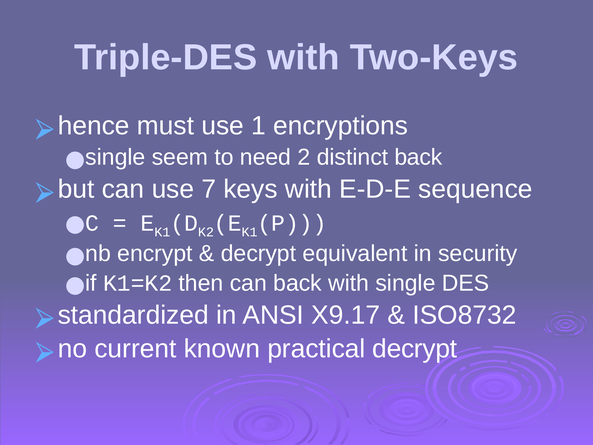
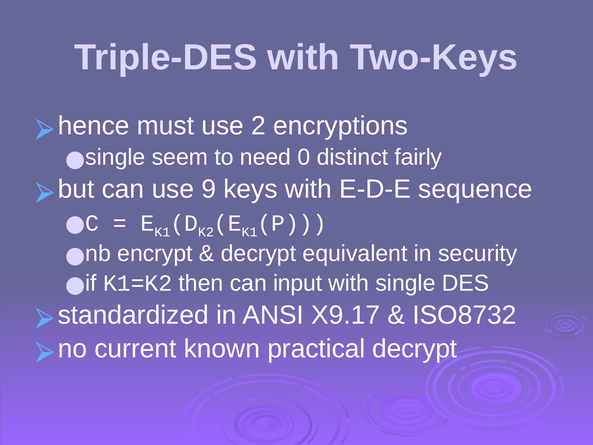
1: 1 -> 2 (259, 126)
2: 2 -> 0 (304, 157)
distinct back: back -> fairly (418, 157)
7: 7 -> 9 (209, 189)
can back: back -> input (298, 283)
